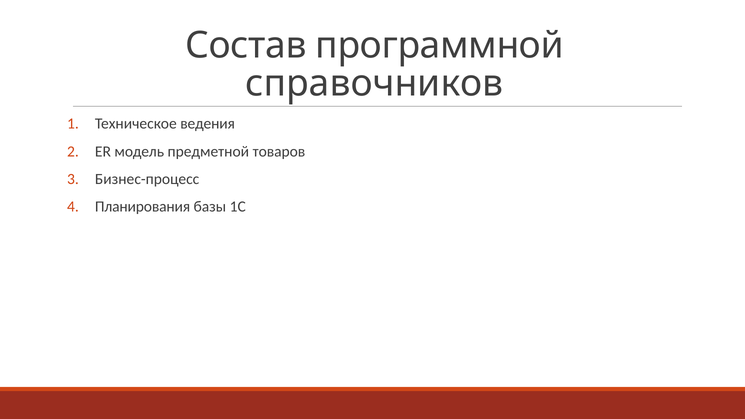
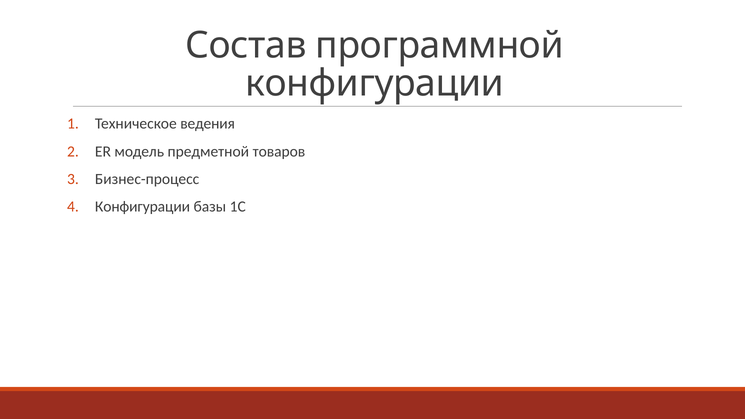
справочников: справочников -> конфигурации (375, 83)
Планирования: Планирования -> Конфигурации (143, 207)
